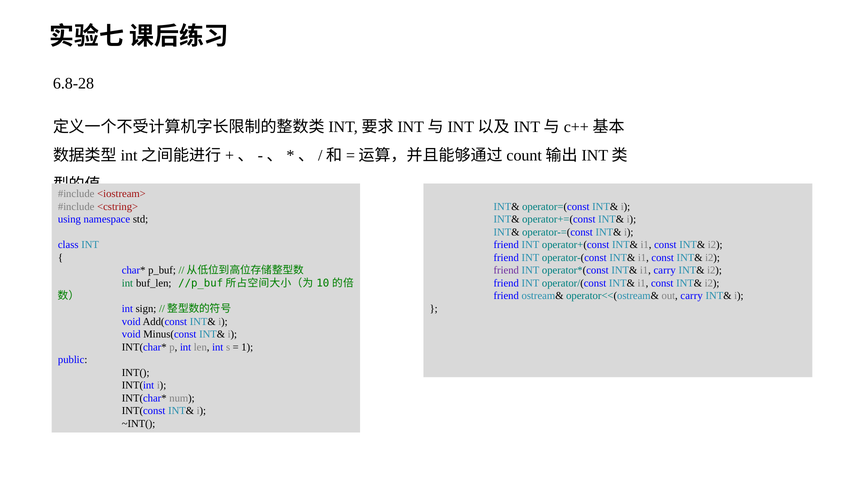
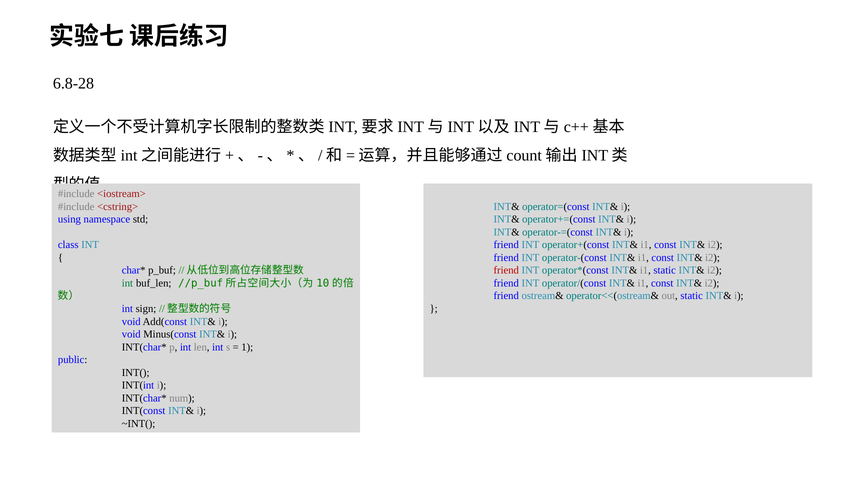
friend colour: purple -> red (506, 271)
i1 carry: carry -> static (665, 271)
out carry: carry -> static (692, 296)
